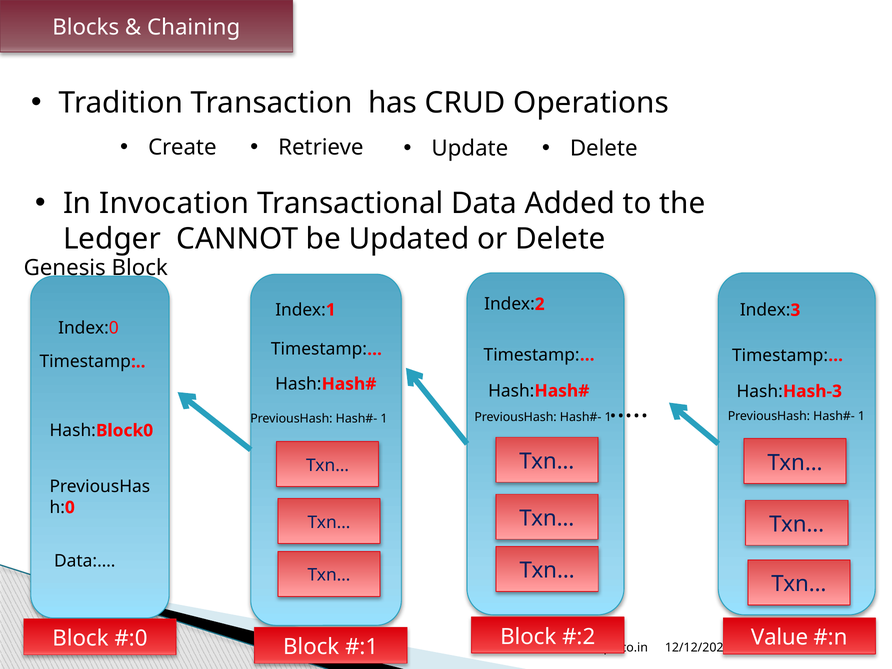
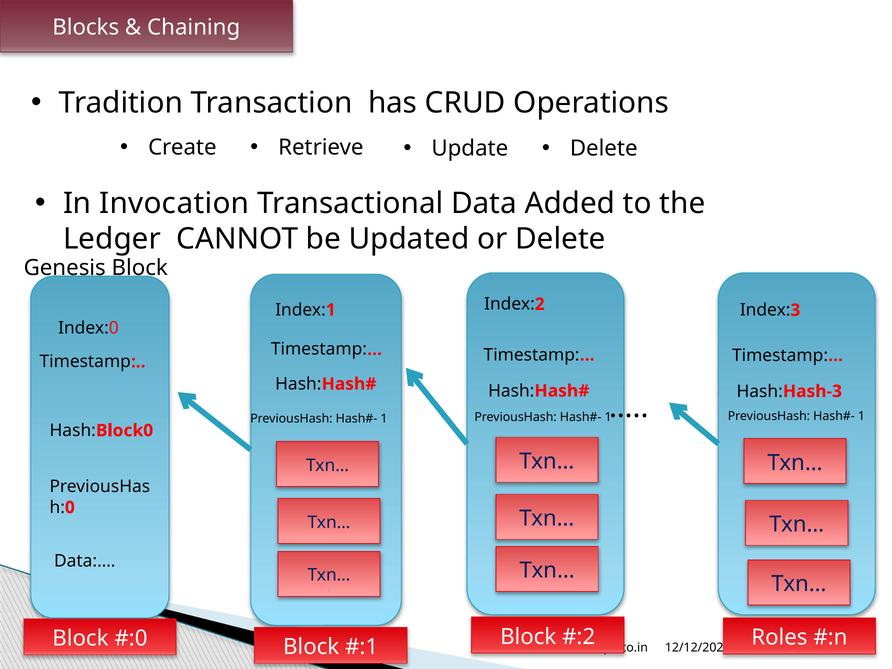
Value: Value -> Roles (779, 638)
